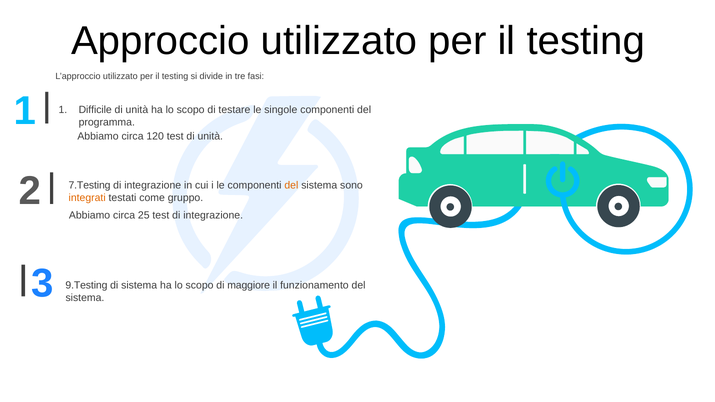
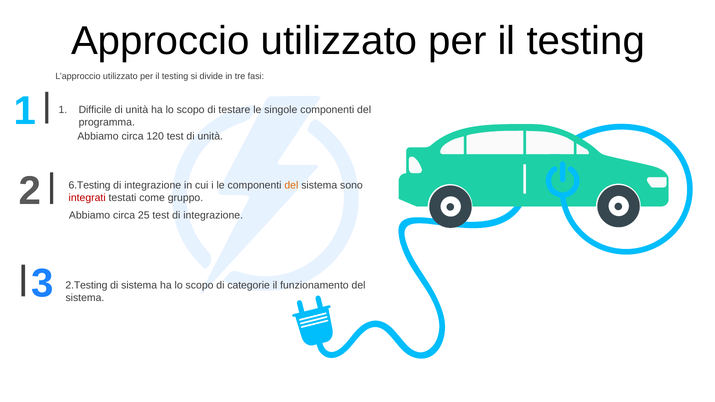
7.Testing: 7.Testing -> 6.Testing (90, 185)
integrati colour: orange -> red (87, 198)
9.Testing: 9.Testing -> 2.Testing (86, 286)
maggiore: maggiore -> categorie (249, 286)
